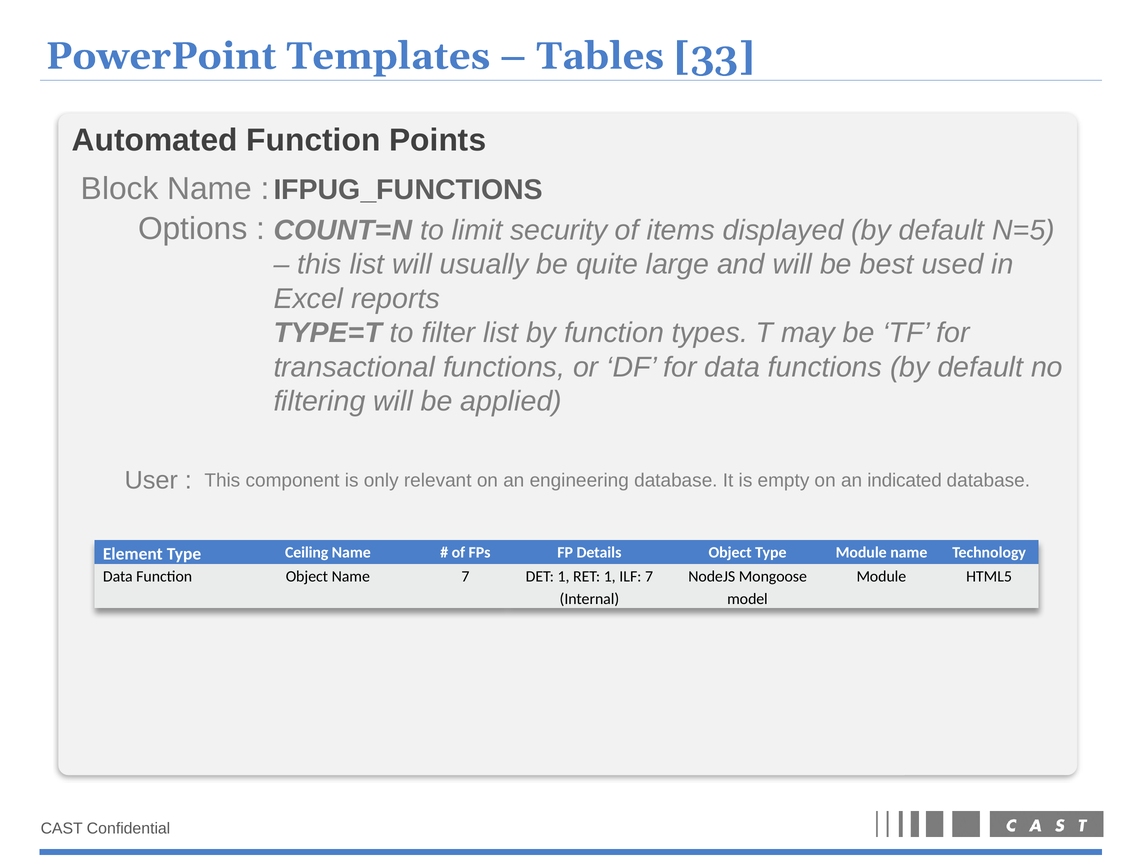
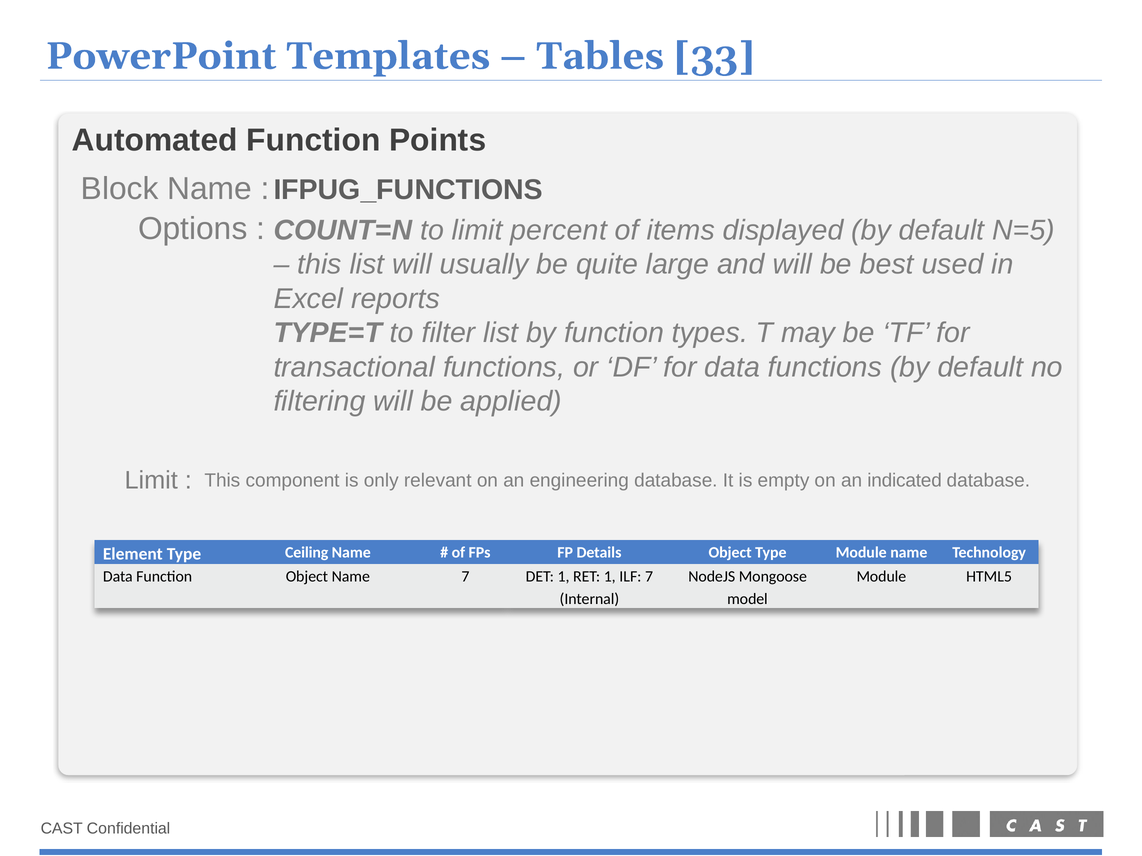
security: security -> percent (559, 230)
User: User -> Limit (151, 481)
